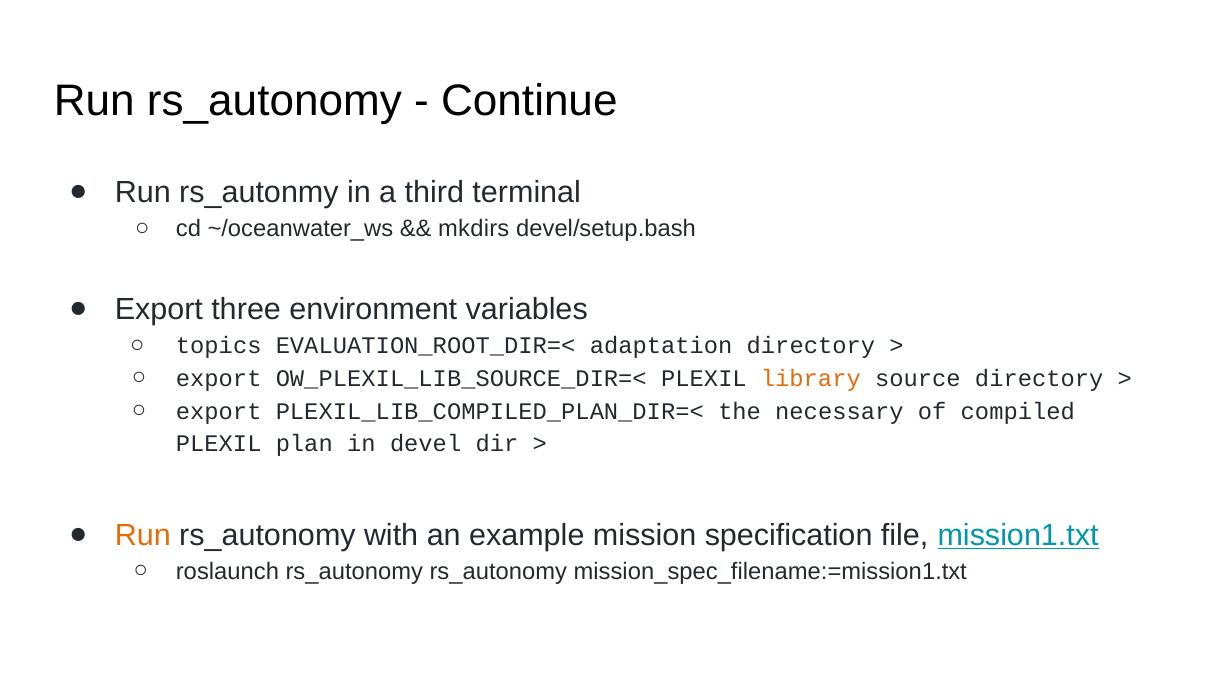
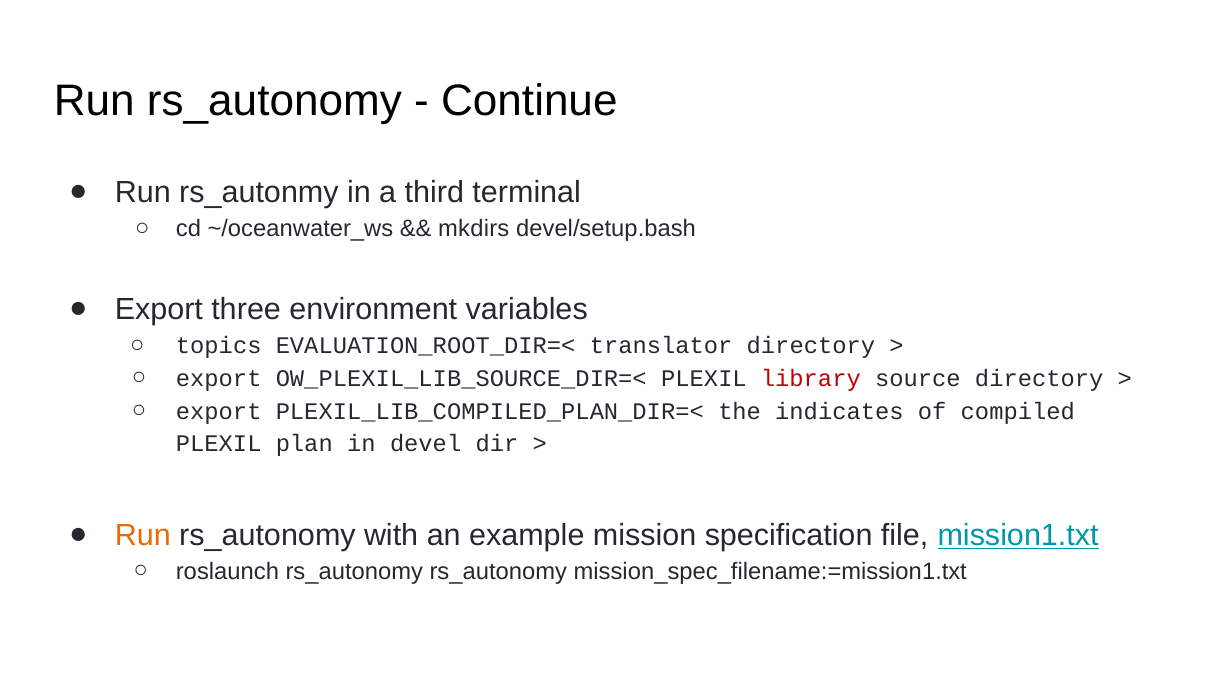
adaptation: adaptation -> translator (661, 345)
library colour: orange -> red (811, 378)
necessary: necessary -> indicates (839, 411)
